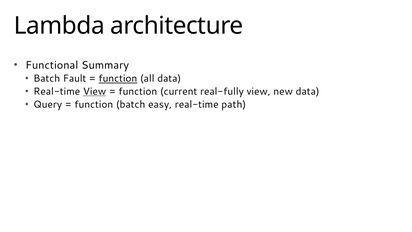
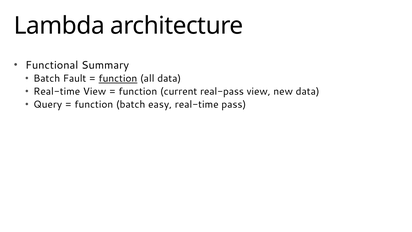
View underline: present -> none (95, 91)
real-fully: real-fully -> real-pass (222, 91)
path: path -> pass (234, 104)
